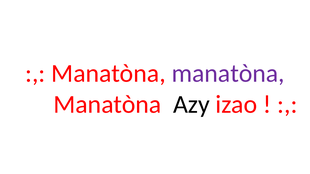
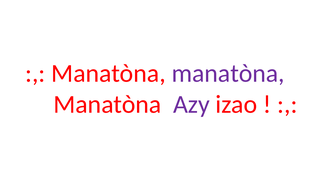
Azy colour: black -> purple (191, 104)
